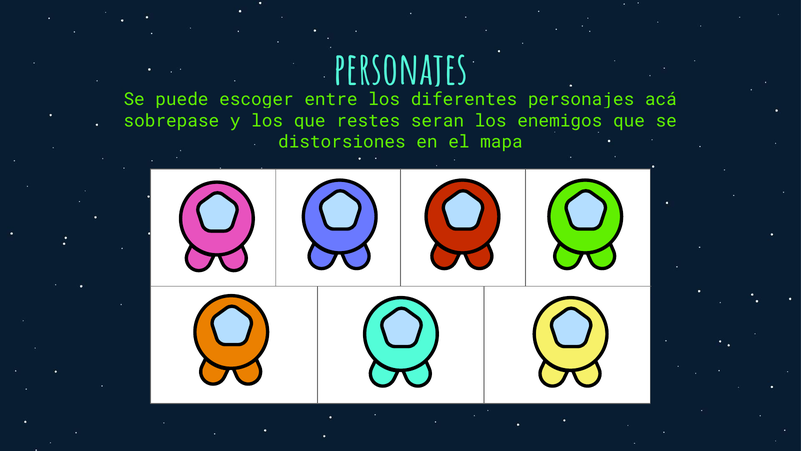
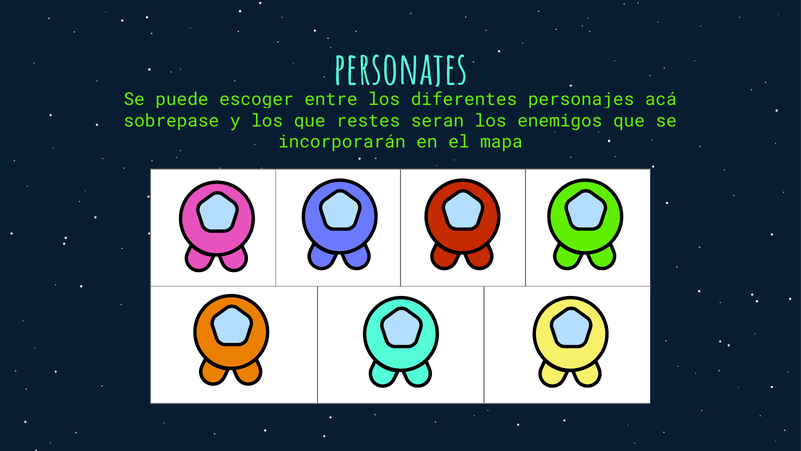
distorsiones: distorsiones -> incorporarán (342, 142)
